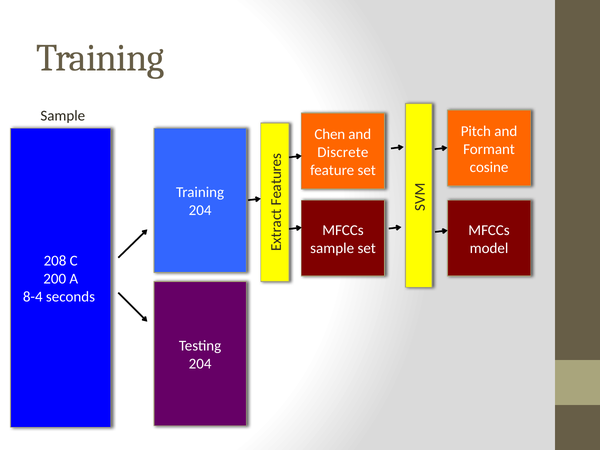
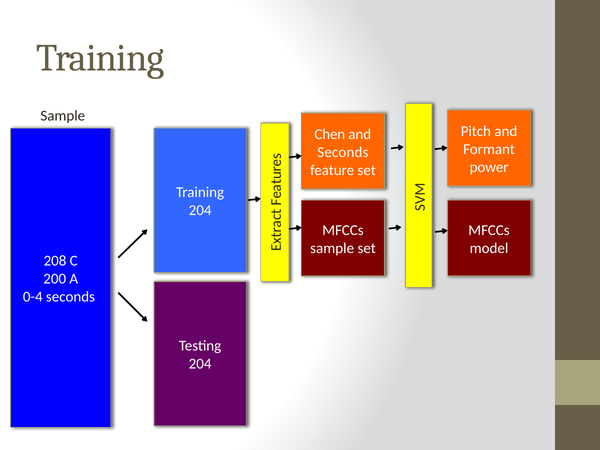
Discrete: Discrete -> Seconds (343, 152)
cosine: cosine -> power (489, 167)
8-4: 8-4 -> 0-4 (33, 297)
